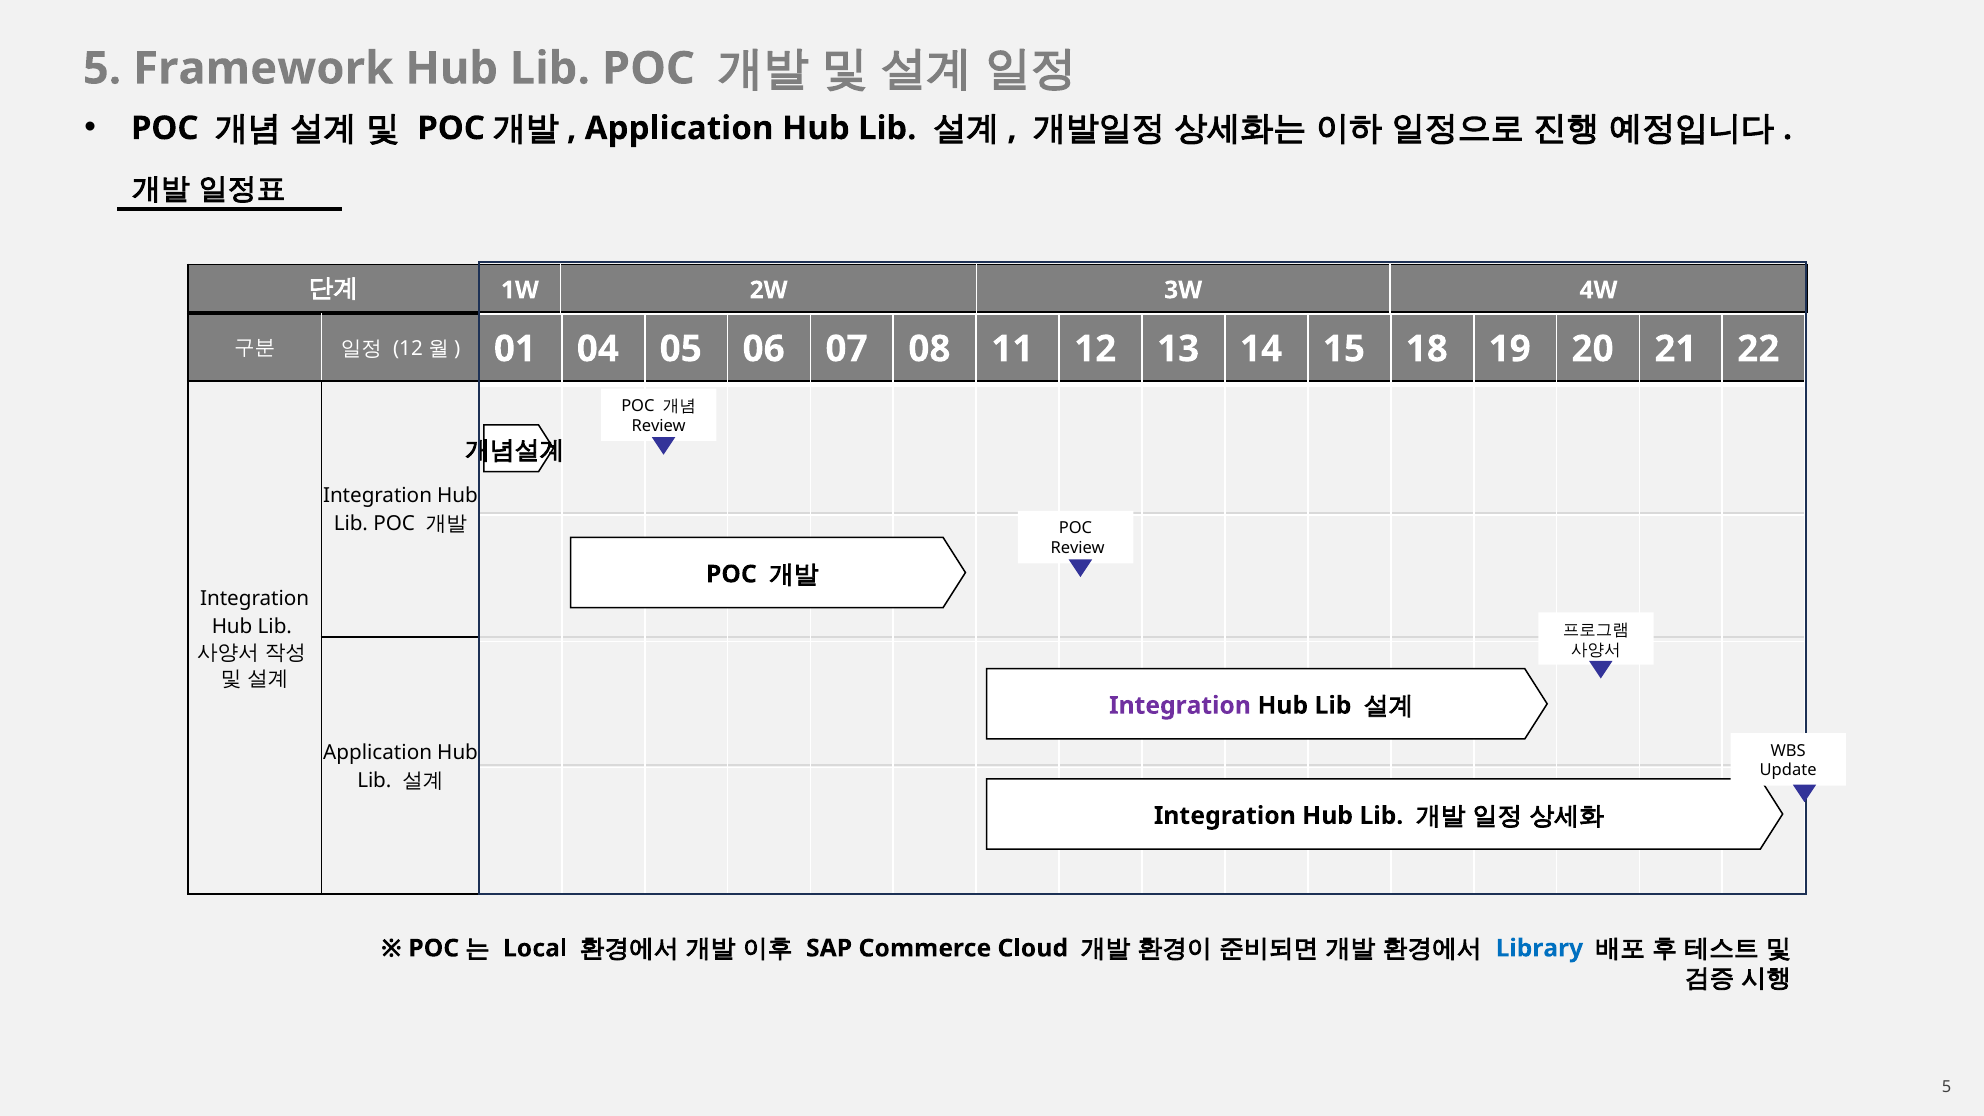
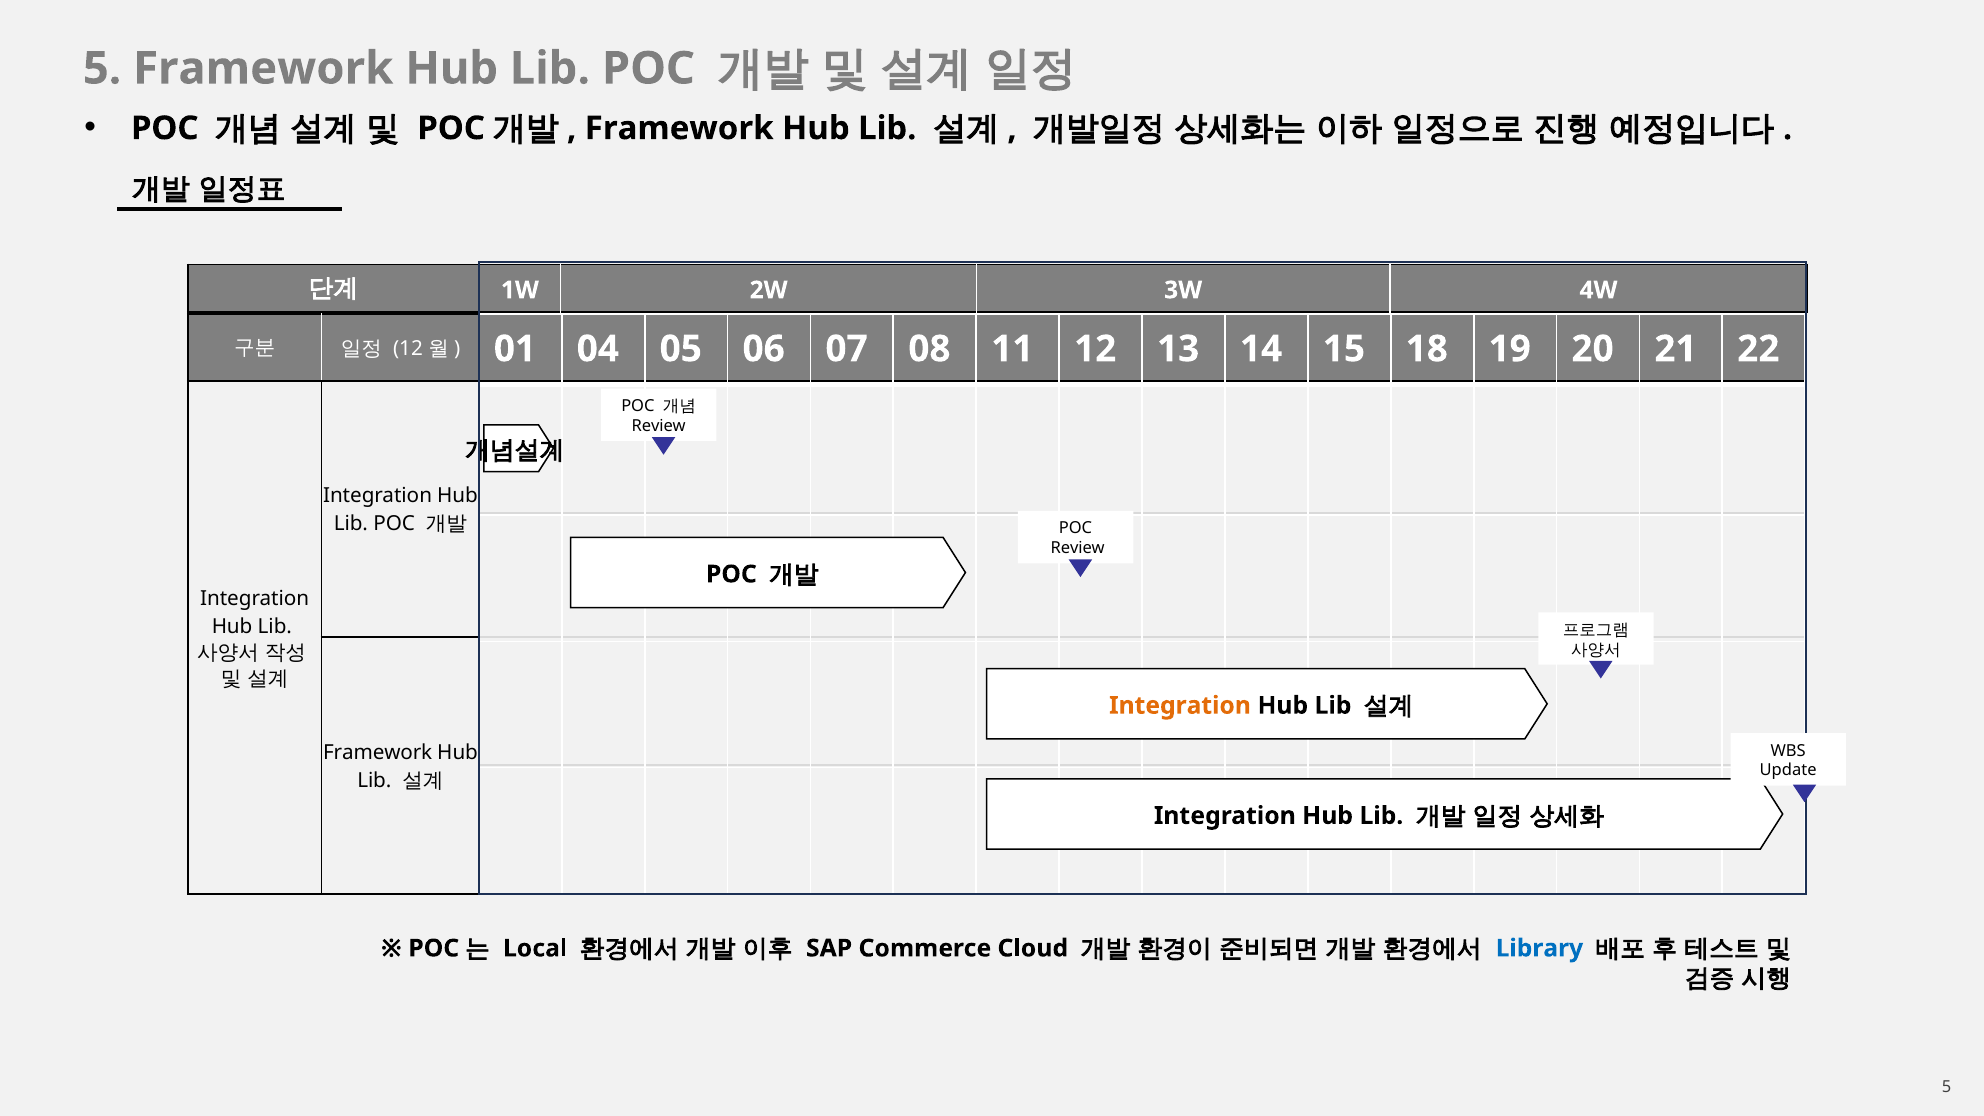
Application: Application -> Framework (679, 128)
Integration colour: purple -> orange (1180, 706)
Application: Application -> Framework (378, 752)
